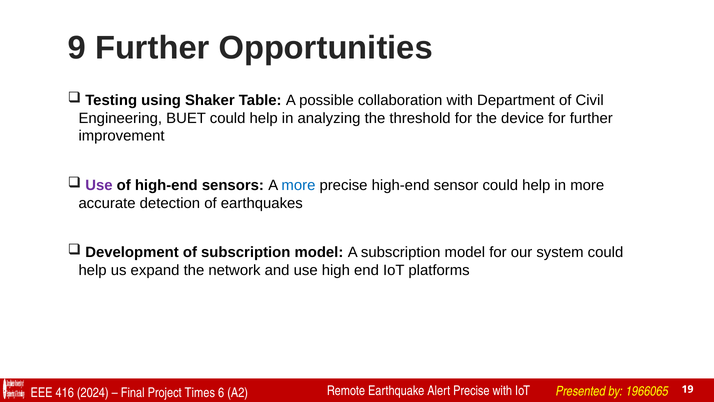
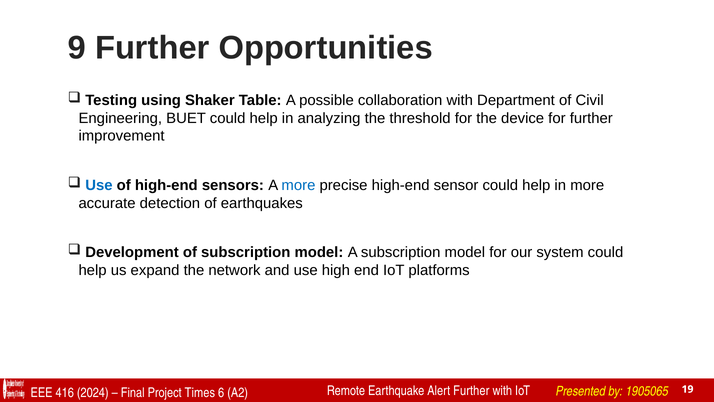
Use colour: purple -> blue (99, 185)
Alert Precise: Precise -> Further (471, 390)
1966065: 1966065 -> 1905065 (647, 391)
